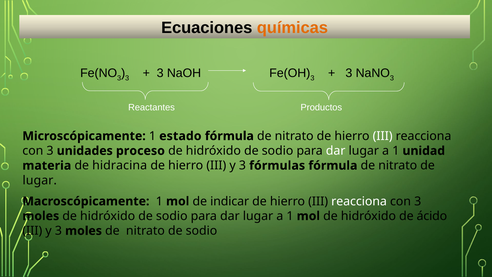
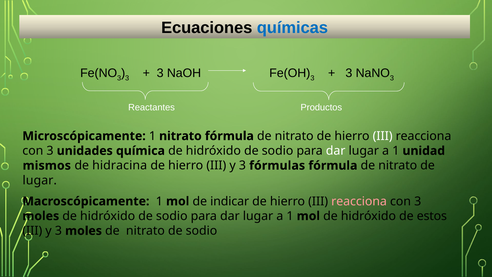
químicas colour: orange -> blue (292, 28)
1 estado: estado -> nitrato (180, 136)
proceso: proceso -> química (140, 151)
materia: materia -> mismos (47, 165)
reacciona colour: white -> pink (359, 201)
ácido: ácido -> estos (432, 216)
